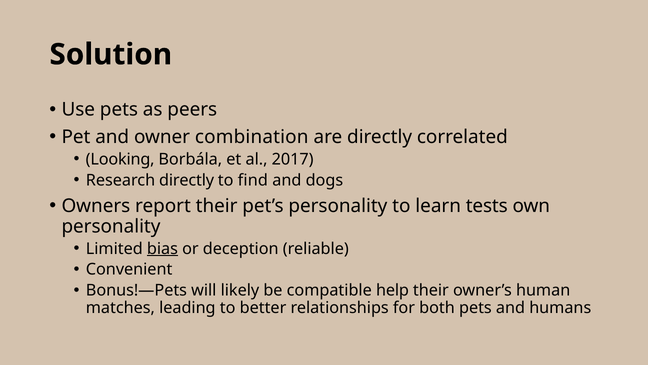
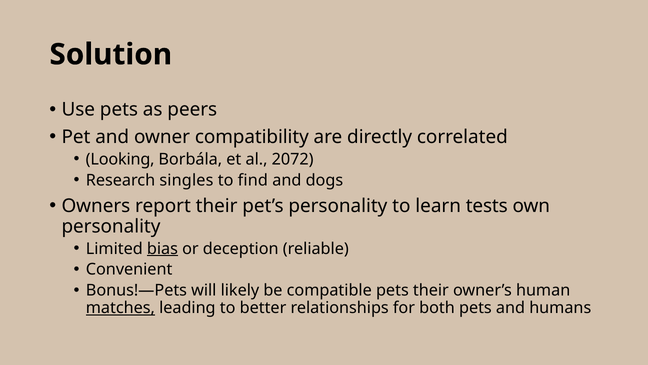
combination: combination -> compatibility (252, 137)
2017: 2017 -> 2072 (293, 159)
Research directly: directly -> singles (186, 180)
compatible help: help -> pets (392, 290)
matches underline: none -> present (120, 308)
